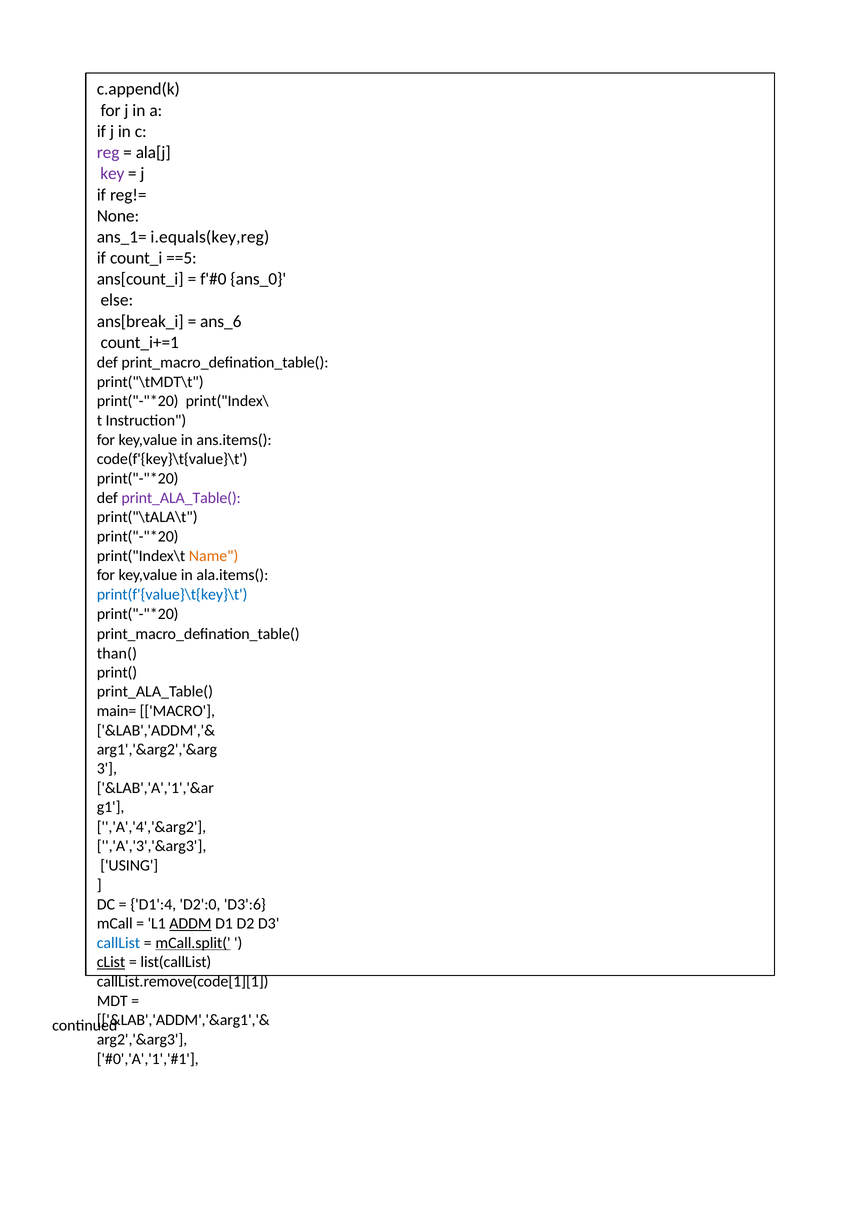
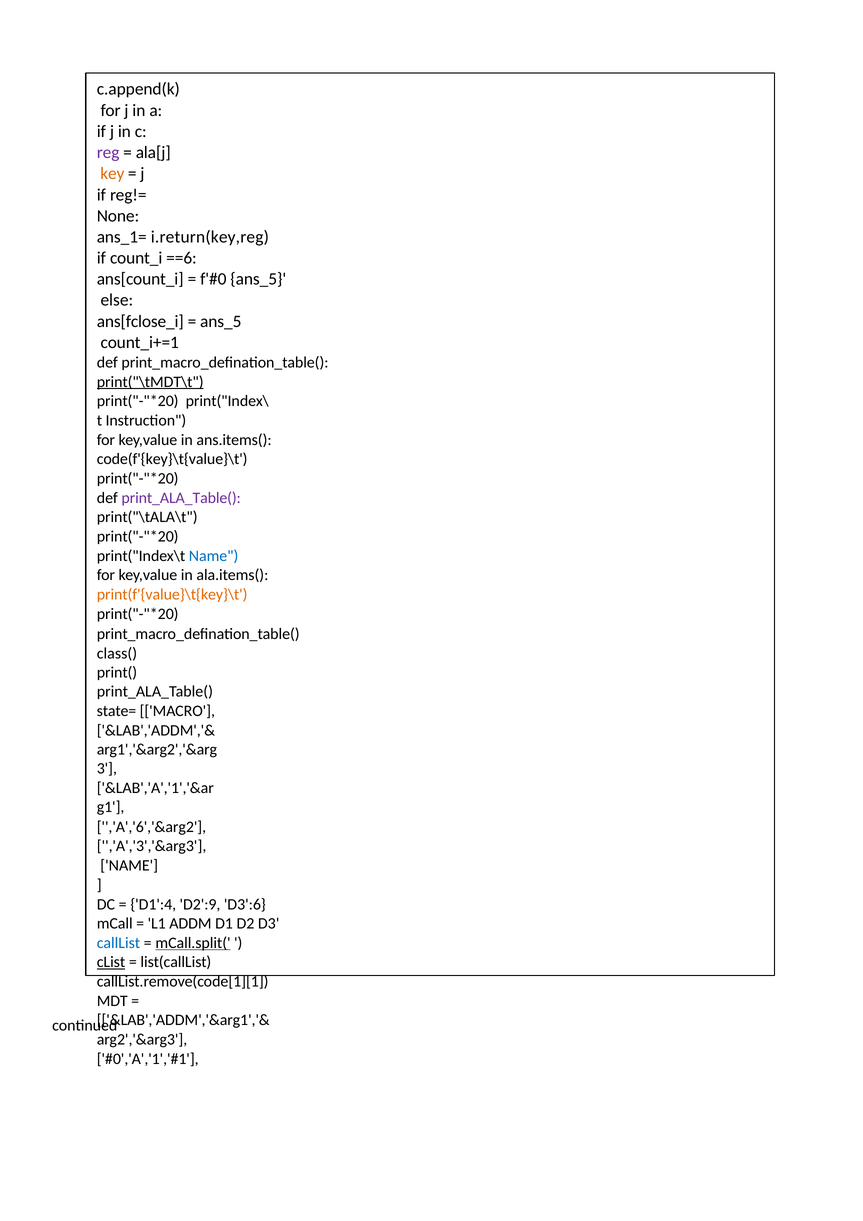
key colour: purple -> orange (112, 174)
i.equals(key,reg: i.equals(key,reg -> i.return(key,reg (210, 237)
==5: ==5 -> ==6 (181, 258)
ans_0: ans_0 -> ans_5 (258, 279)
ans[break_i: ans[break_i -> ans[fclose_i (140, 321)
ans_6: ans_6 -> ans_5 (221, 321)
print("\tMDT\t underline: none -> present (150, 382)
Name colour: orange -> blue (214, 556)
print(f'{value}\t{key}\t colour: blue -> orange (172, 595)
than(: than( -> class( (117, 654)
main=: main= -> state= (116, 711)
,'A','4','&arg2: ,'A','4','&arg2 -> ,'A','6','&arg2 (151, 827)
USING: USING -> NAME (129, 866)
D2':0: D2':0 -> D2':9 (200, 904)
ADDM underline: present -> none (190, 924)
